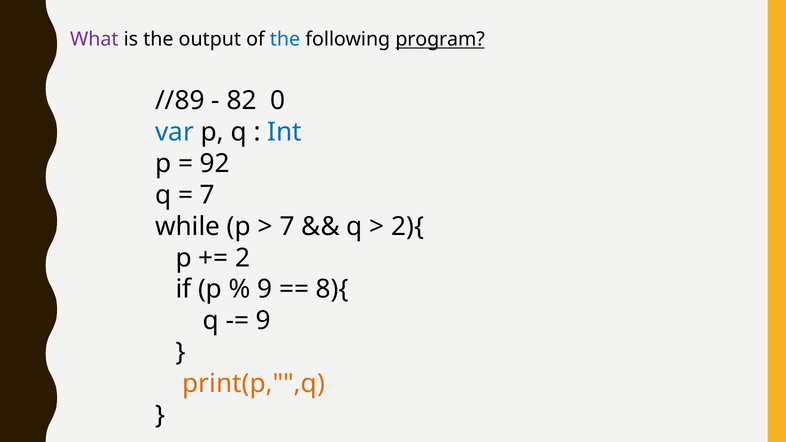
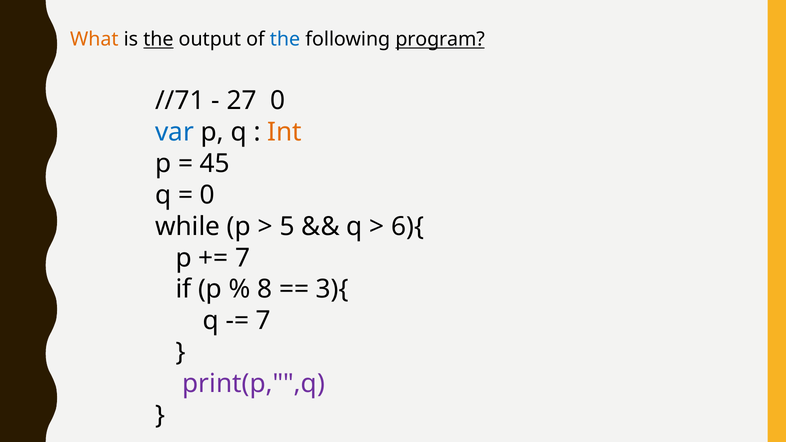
What colour: purple -> orange (94, 39)
the underline: none -> present (158, 39)
//89: //89 -> //71 (180, 101)
82: 82 -> 27 (242, 101)
Int colour: blue -> orange (285, 132)
92: 92 -> 45 (215, 164)
7: 7 -> 0 (207, 195)
7: 7 -> 5 (287, 227)
2){: 2){ -> 6){ (408, 227)
2: 2 -> 7 (243, 258)
9: 9 -> 8 (265, 289)
8){: 8){ -> 3){ (332, 289)
9: 9 -> 7 (263, 321)
print(p,"",q colour: orange -> purple (254, 384)
